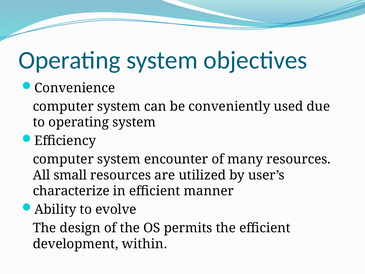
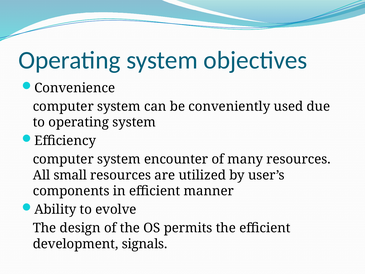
characterize: characterize -> components (71, 191)
within: within -> signals (145, 244)
